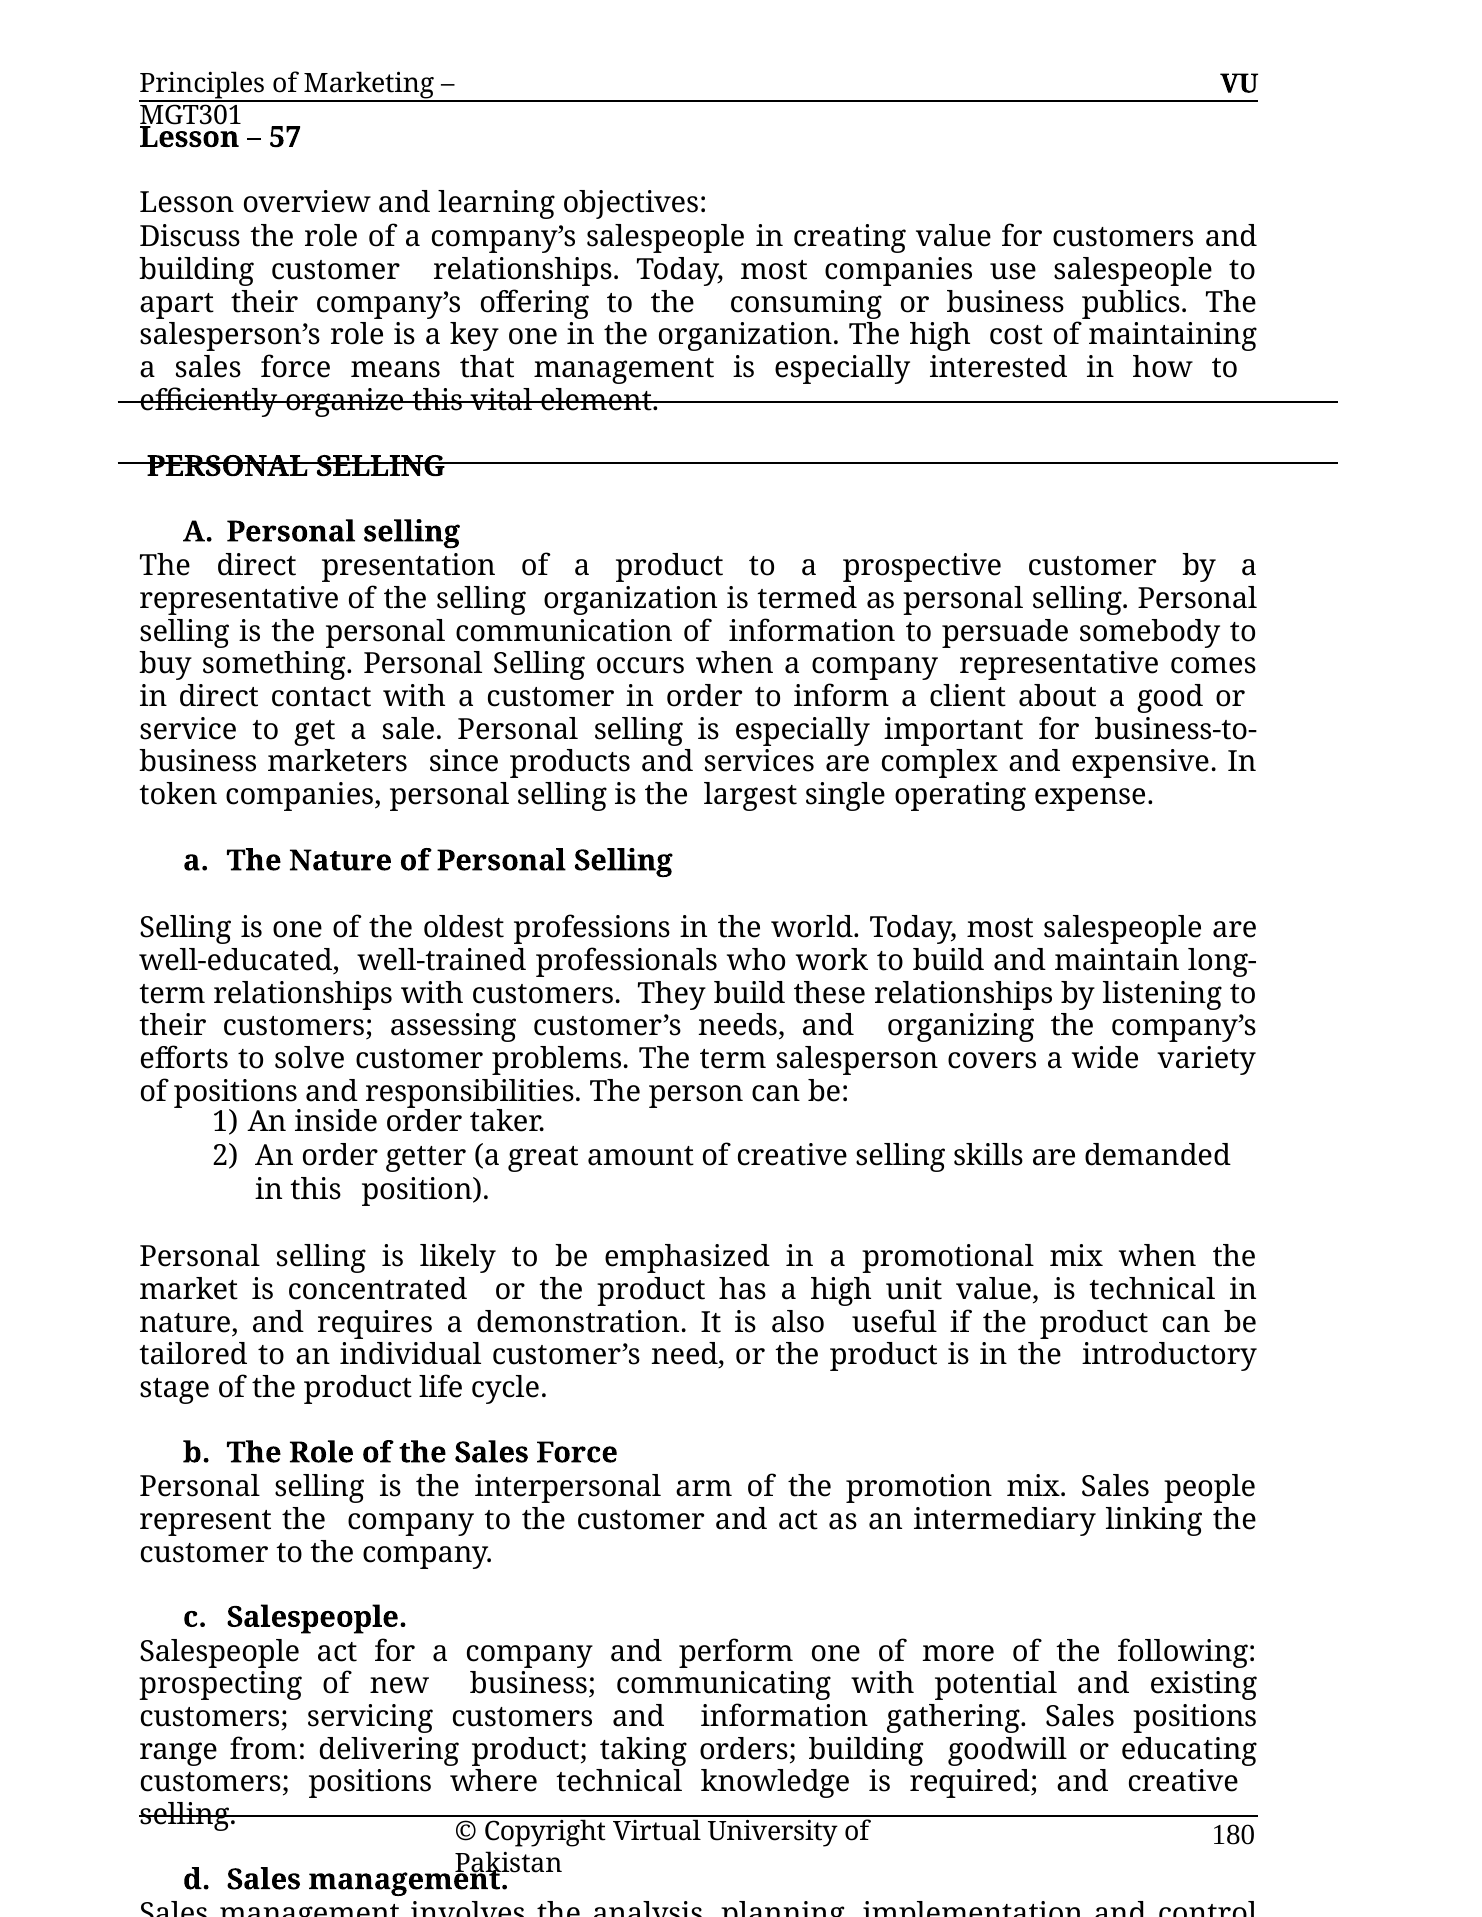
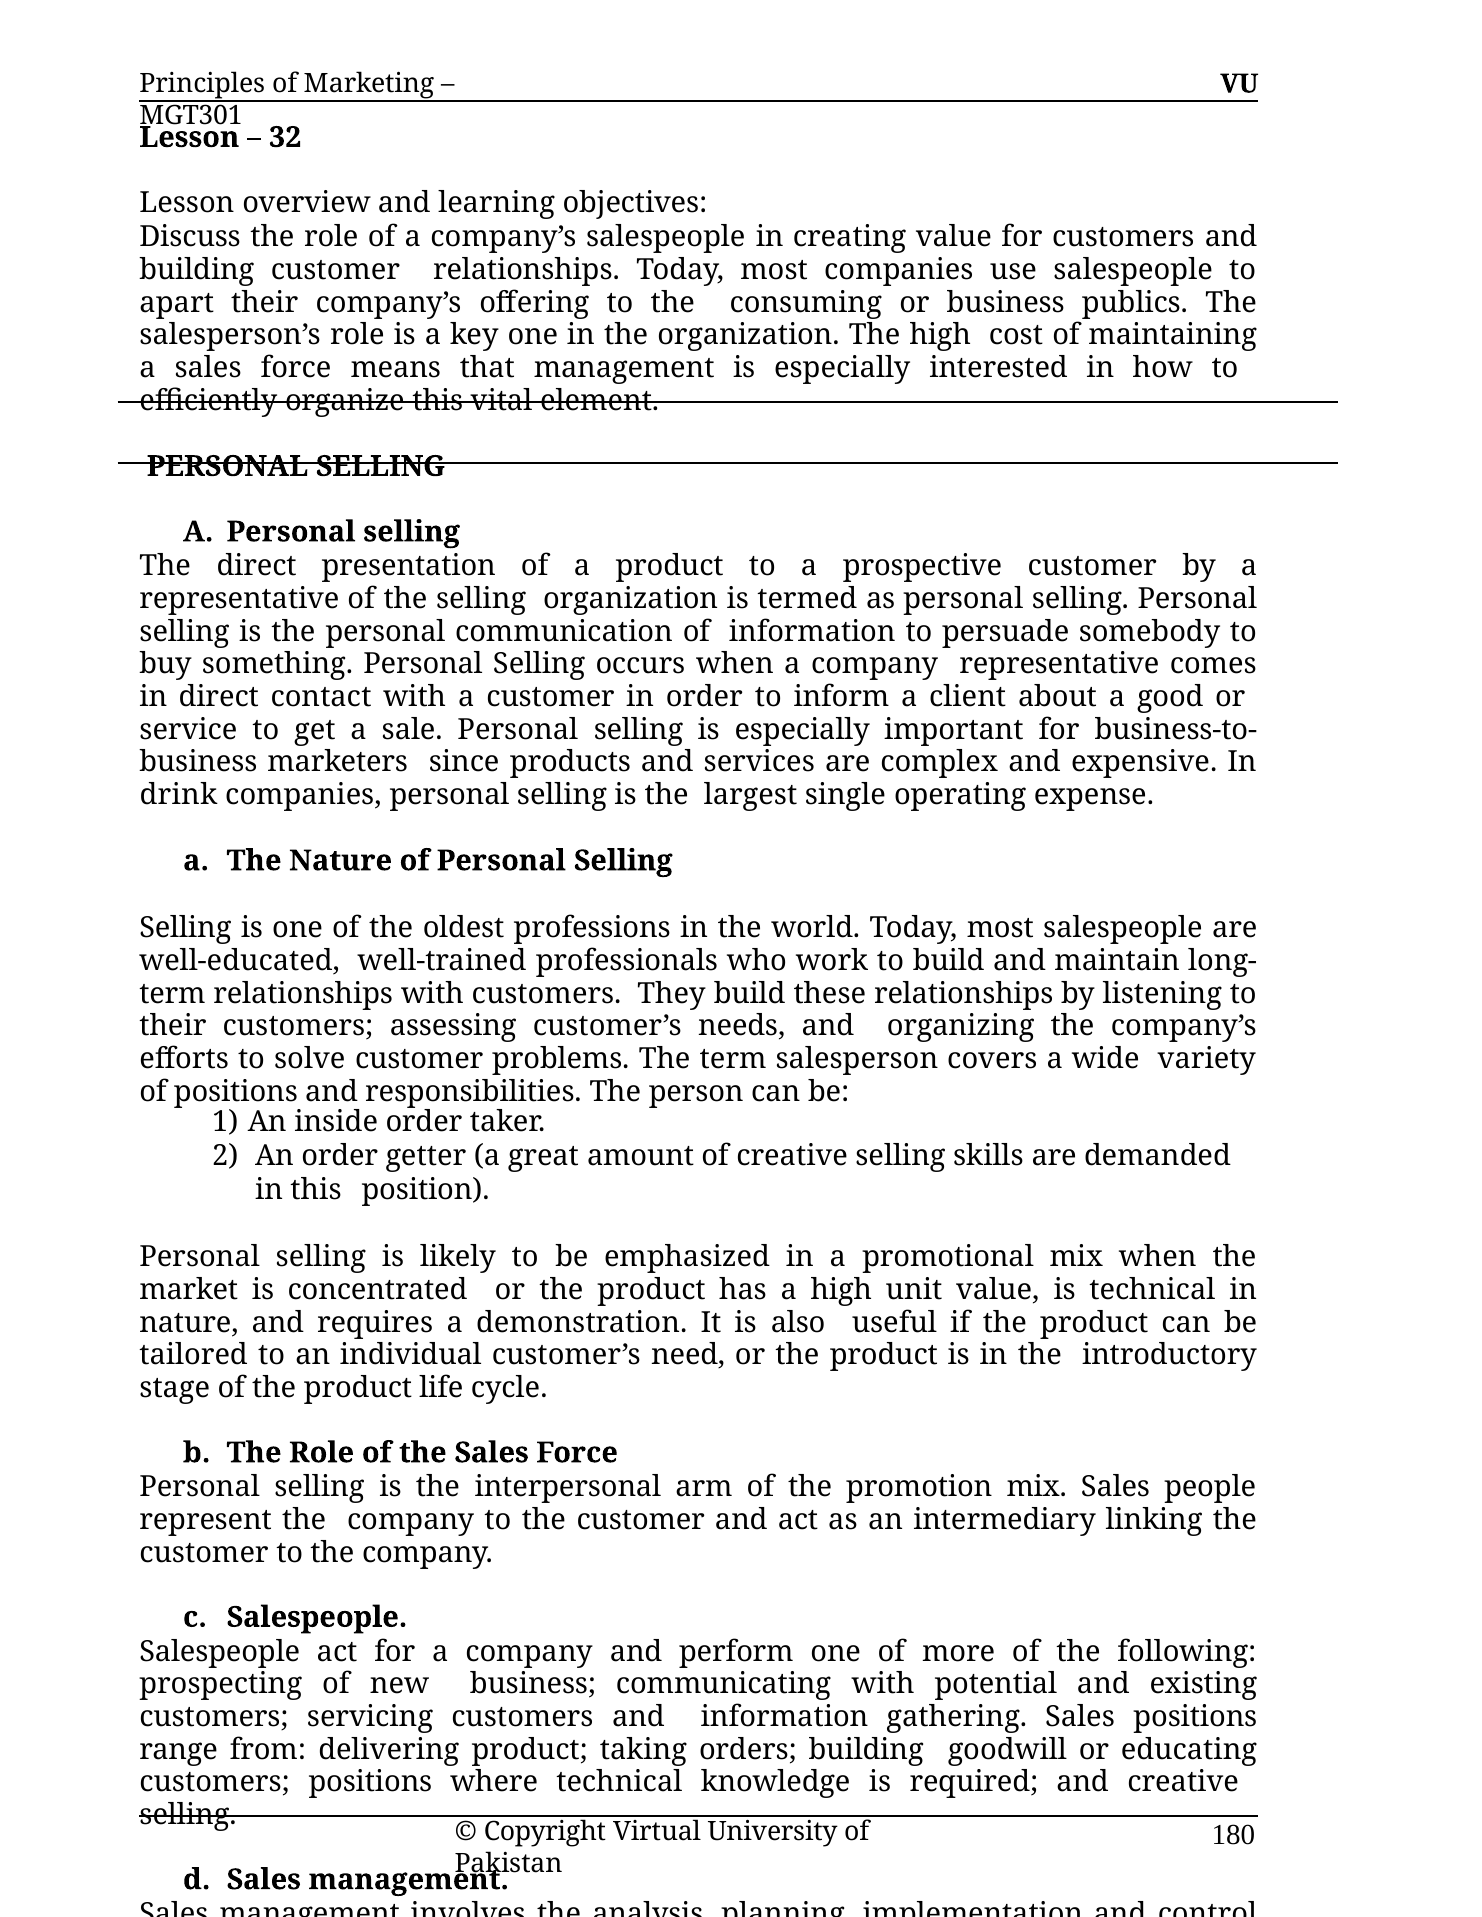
57: 57 -> 32 (285, 137)
token: token -> drink (178, 795)
